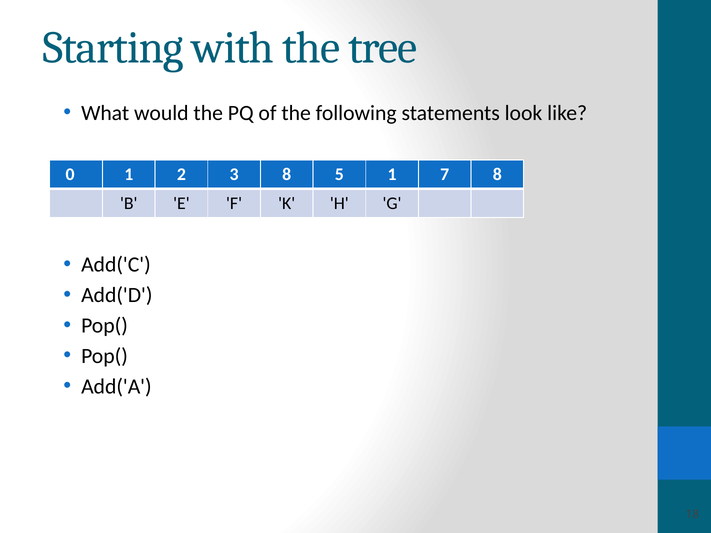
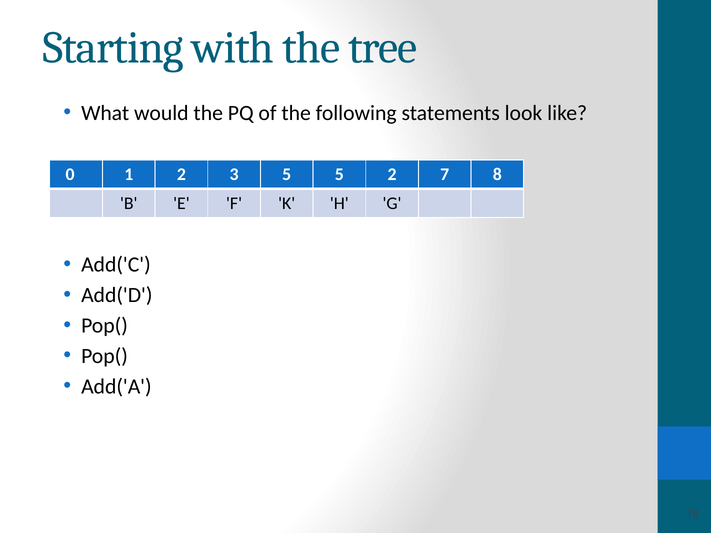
3 8: 8 -> 5 (287, 175)
5 1: 1 -> 2 (392, 175)
